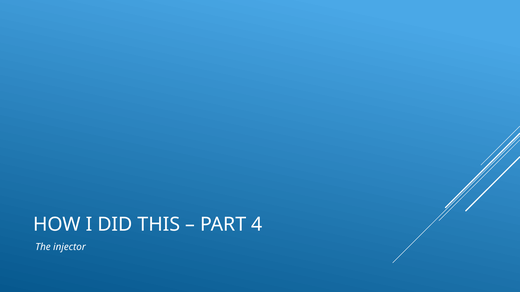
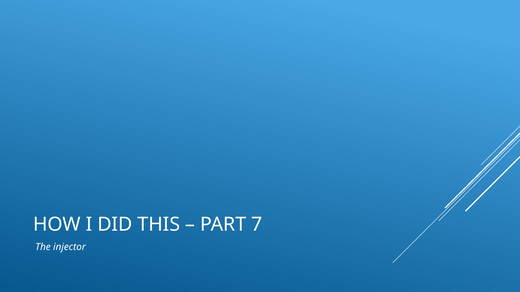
4: 4 -> 7 (257, 225)
